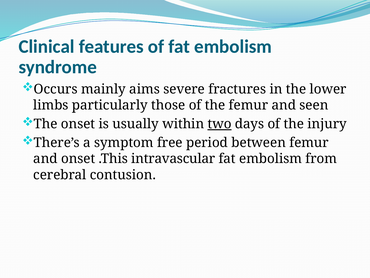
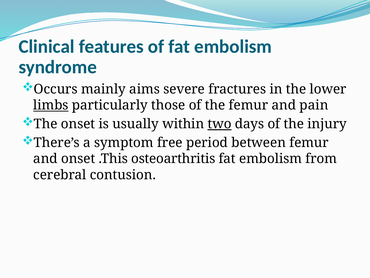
limbs underline: none -> present (51, 105)
seen: seen -> pain (314, 105)
intravascular: intravascular -> osteoarthritis (173, 159)
